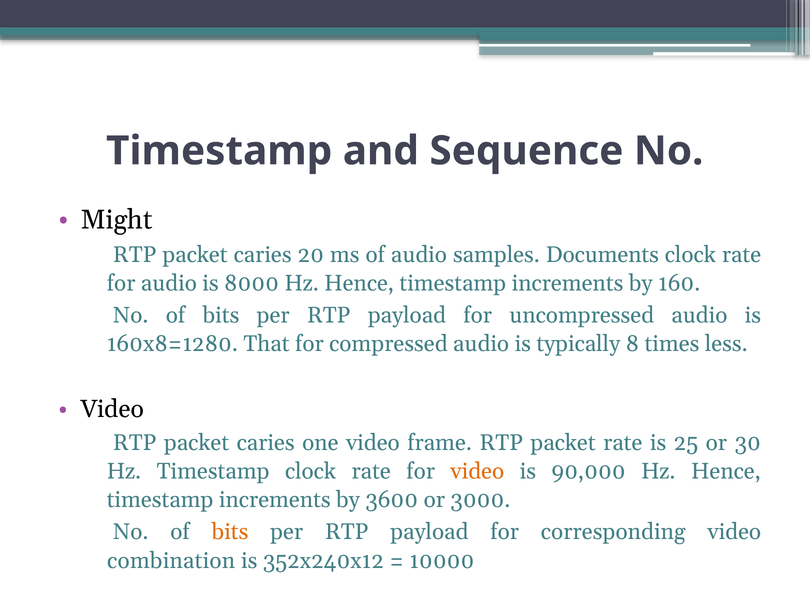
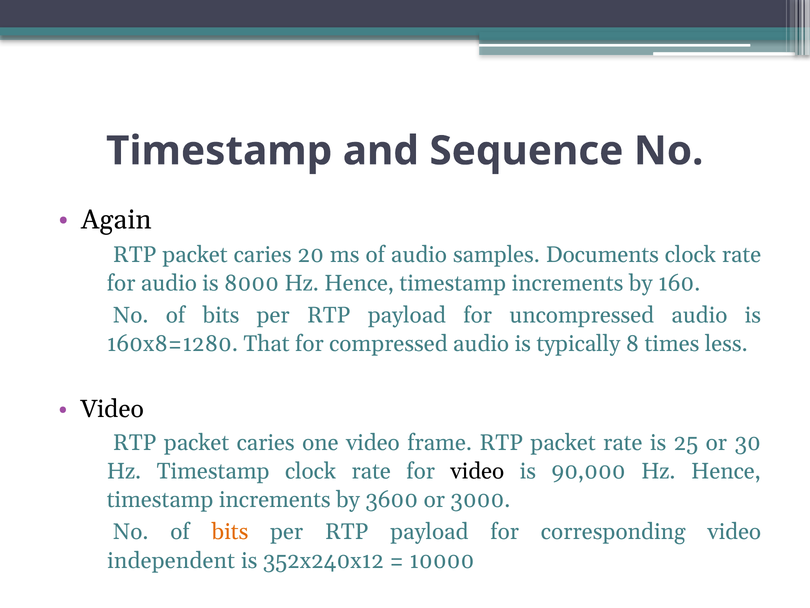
Might: Might -> Again (116, 219)
video colour: orange -> black (477, 471)
combination: combination -> independent (171, 560)
